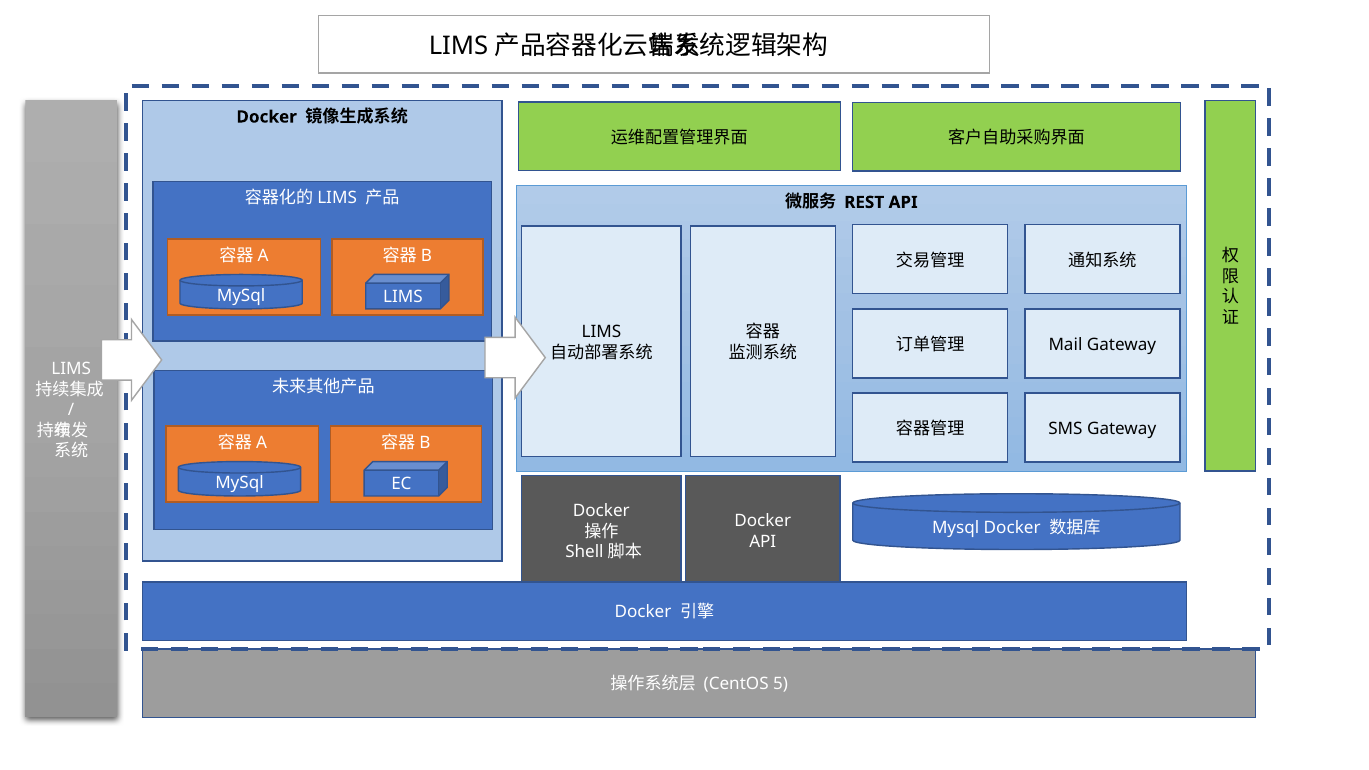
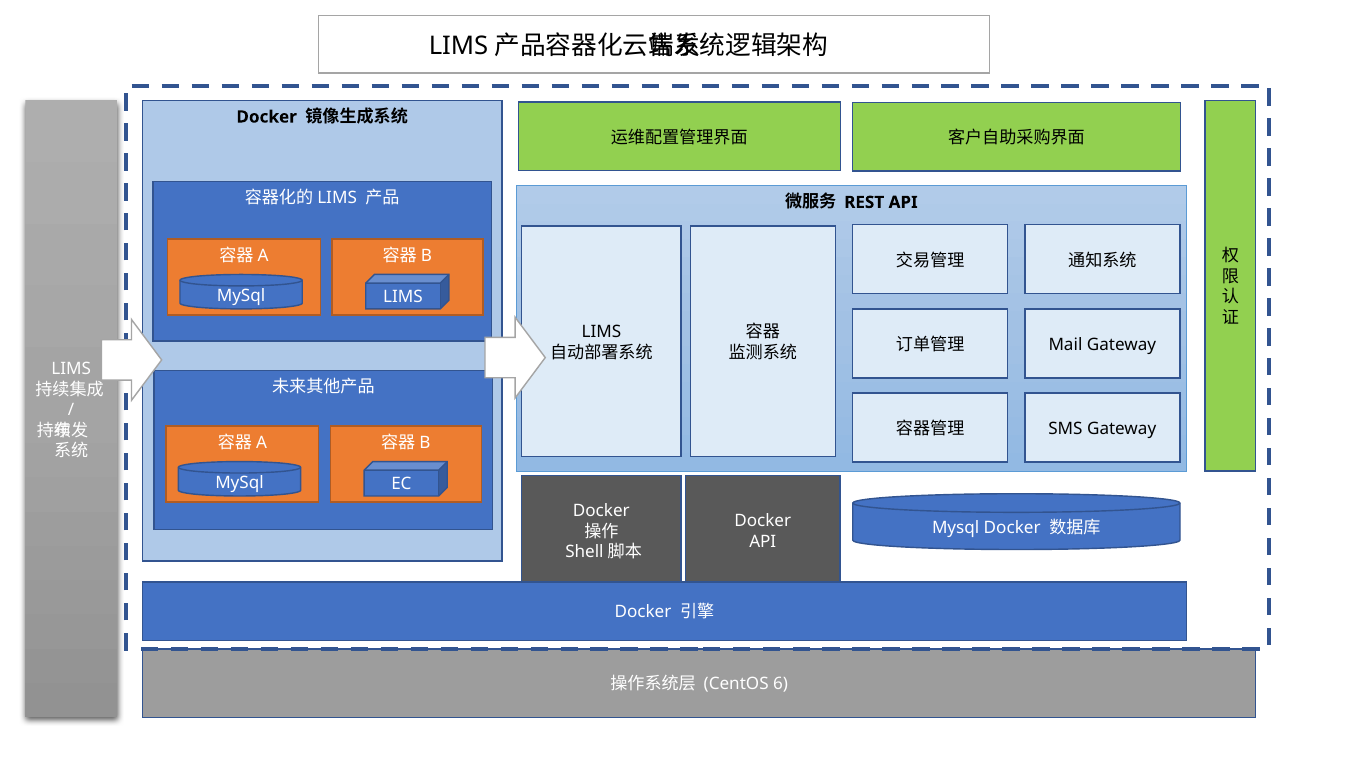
5: 5 -> 6 (781, 684)
